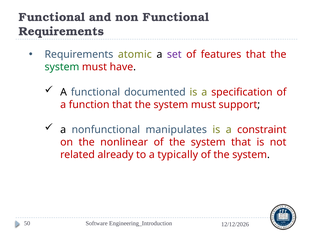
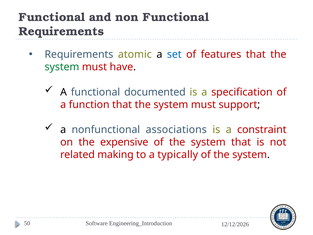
set colour: purple -> blue (174, 54)
manipulates: manipulates -> associations (176, 130)
nonlinear: nonlinear -> expensive (124, 142)
already: already -> making (116, 155)
